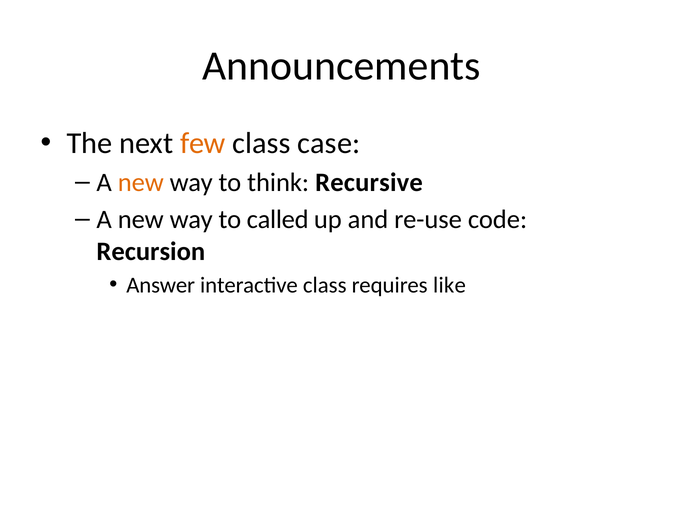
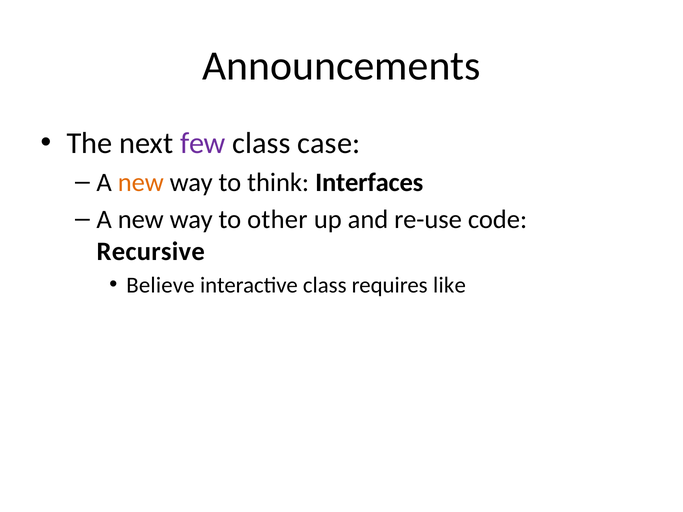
few colour: orange -> purple (203, 143)
Recursive: Recursive -> Interfaces (369, 182)
called: called -> other (277, 220)
Recursion: Recursion -> Recursive (151, 251)
Answer: Answer -> Believe (160, 285)
